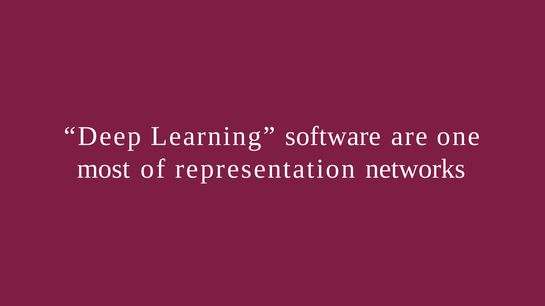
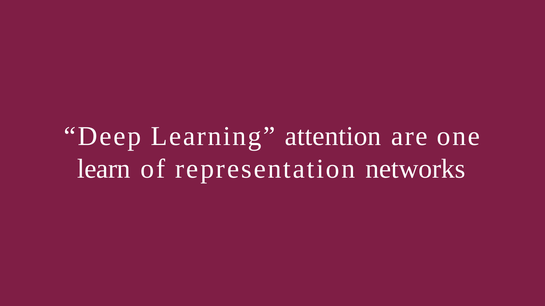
software: software -> attention (333, 137)
most: most -> learn (104, 169)
